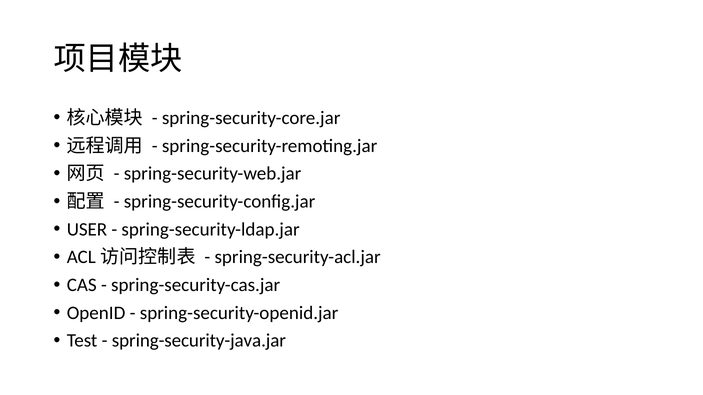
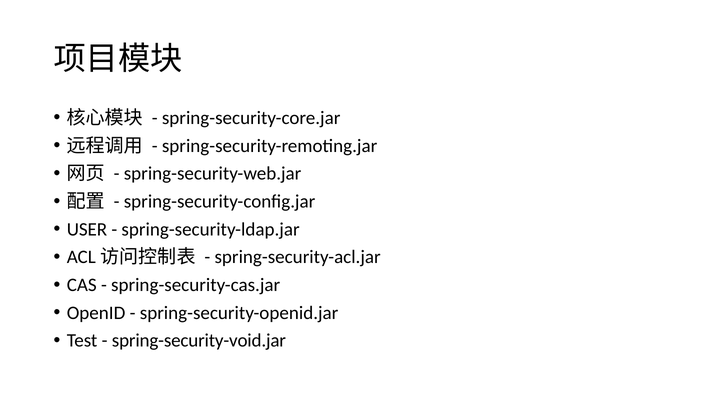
spring-security-java.jar: spring-security-java.jar -> spring-security-void.jar (199, 341)
